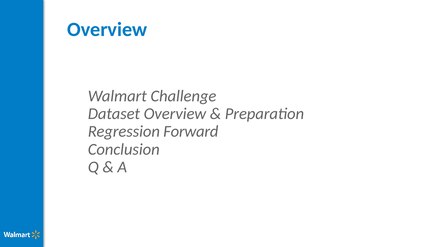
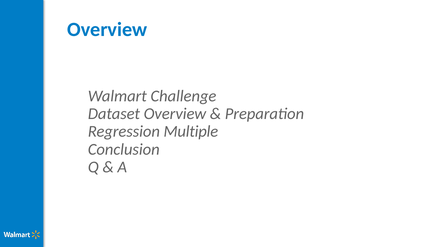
Forward: Forward -> Multiple (191, 132)
